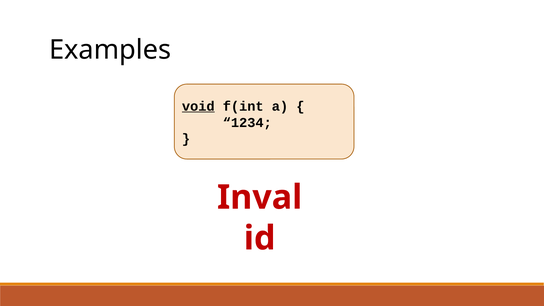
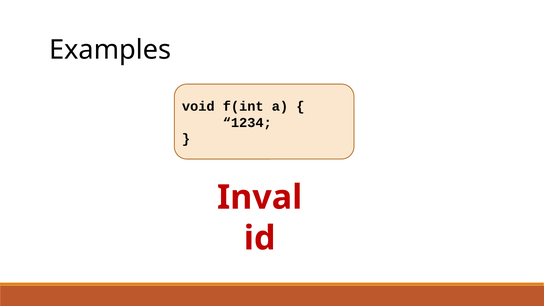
void underline: present -> none (198, 106)
